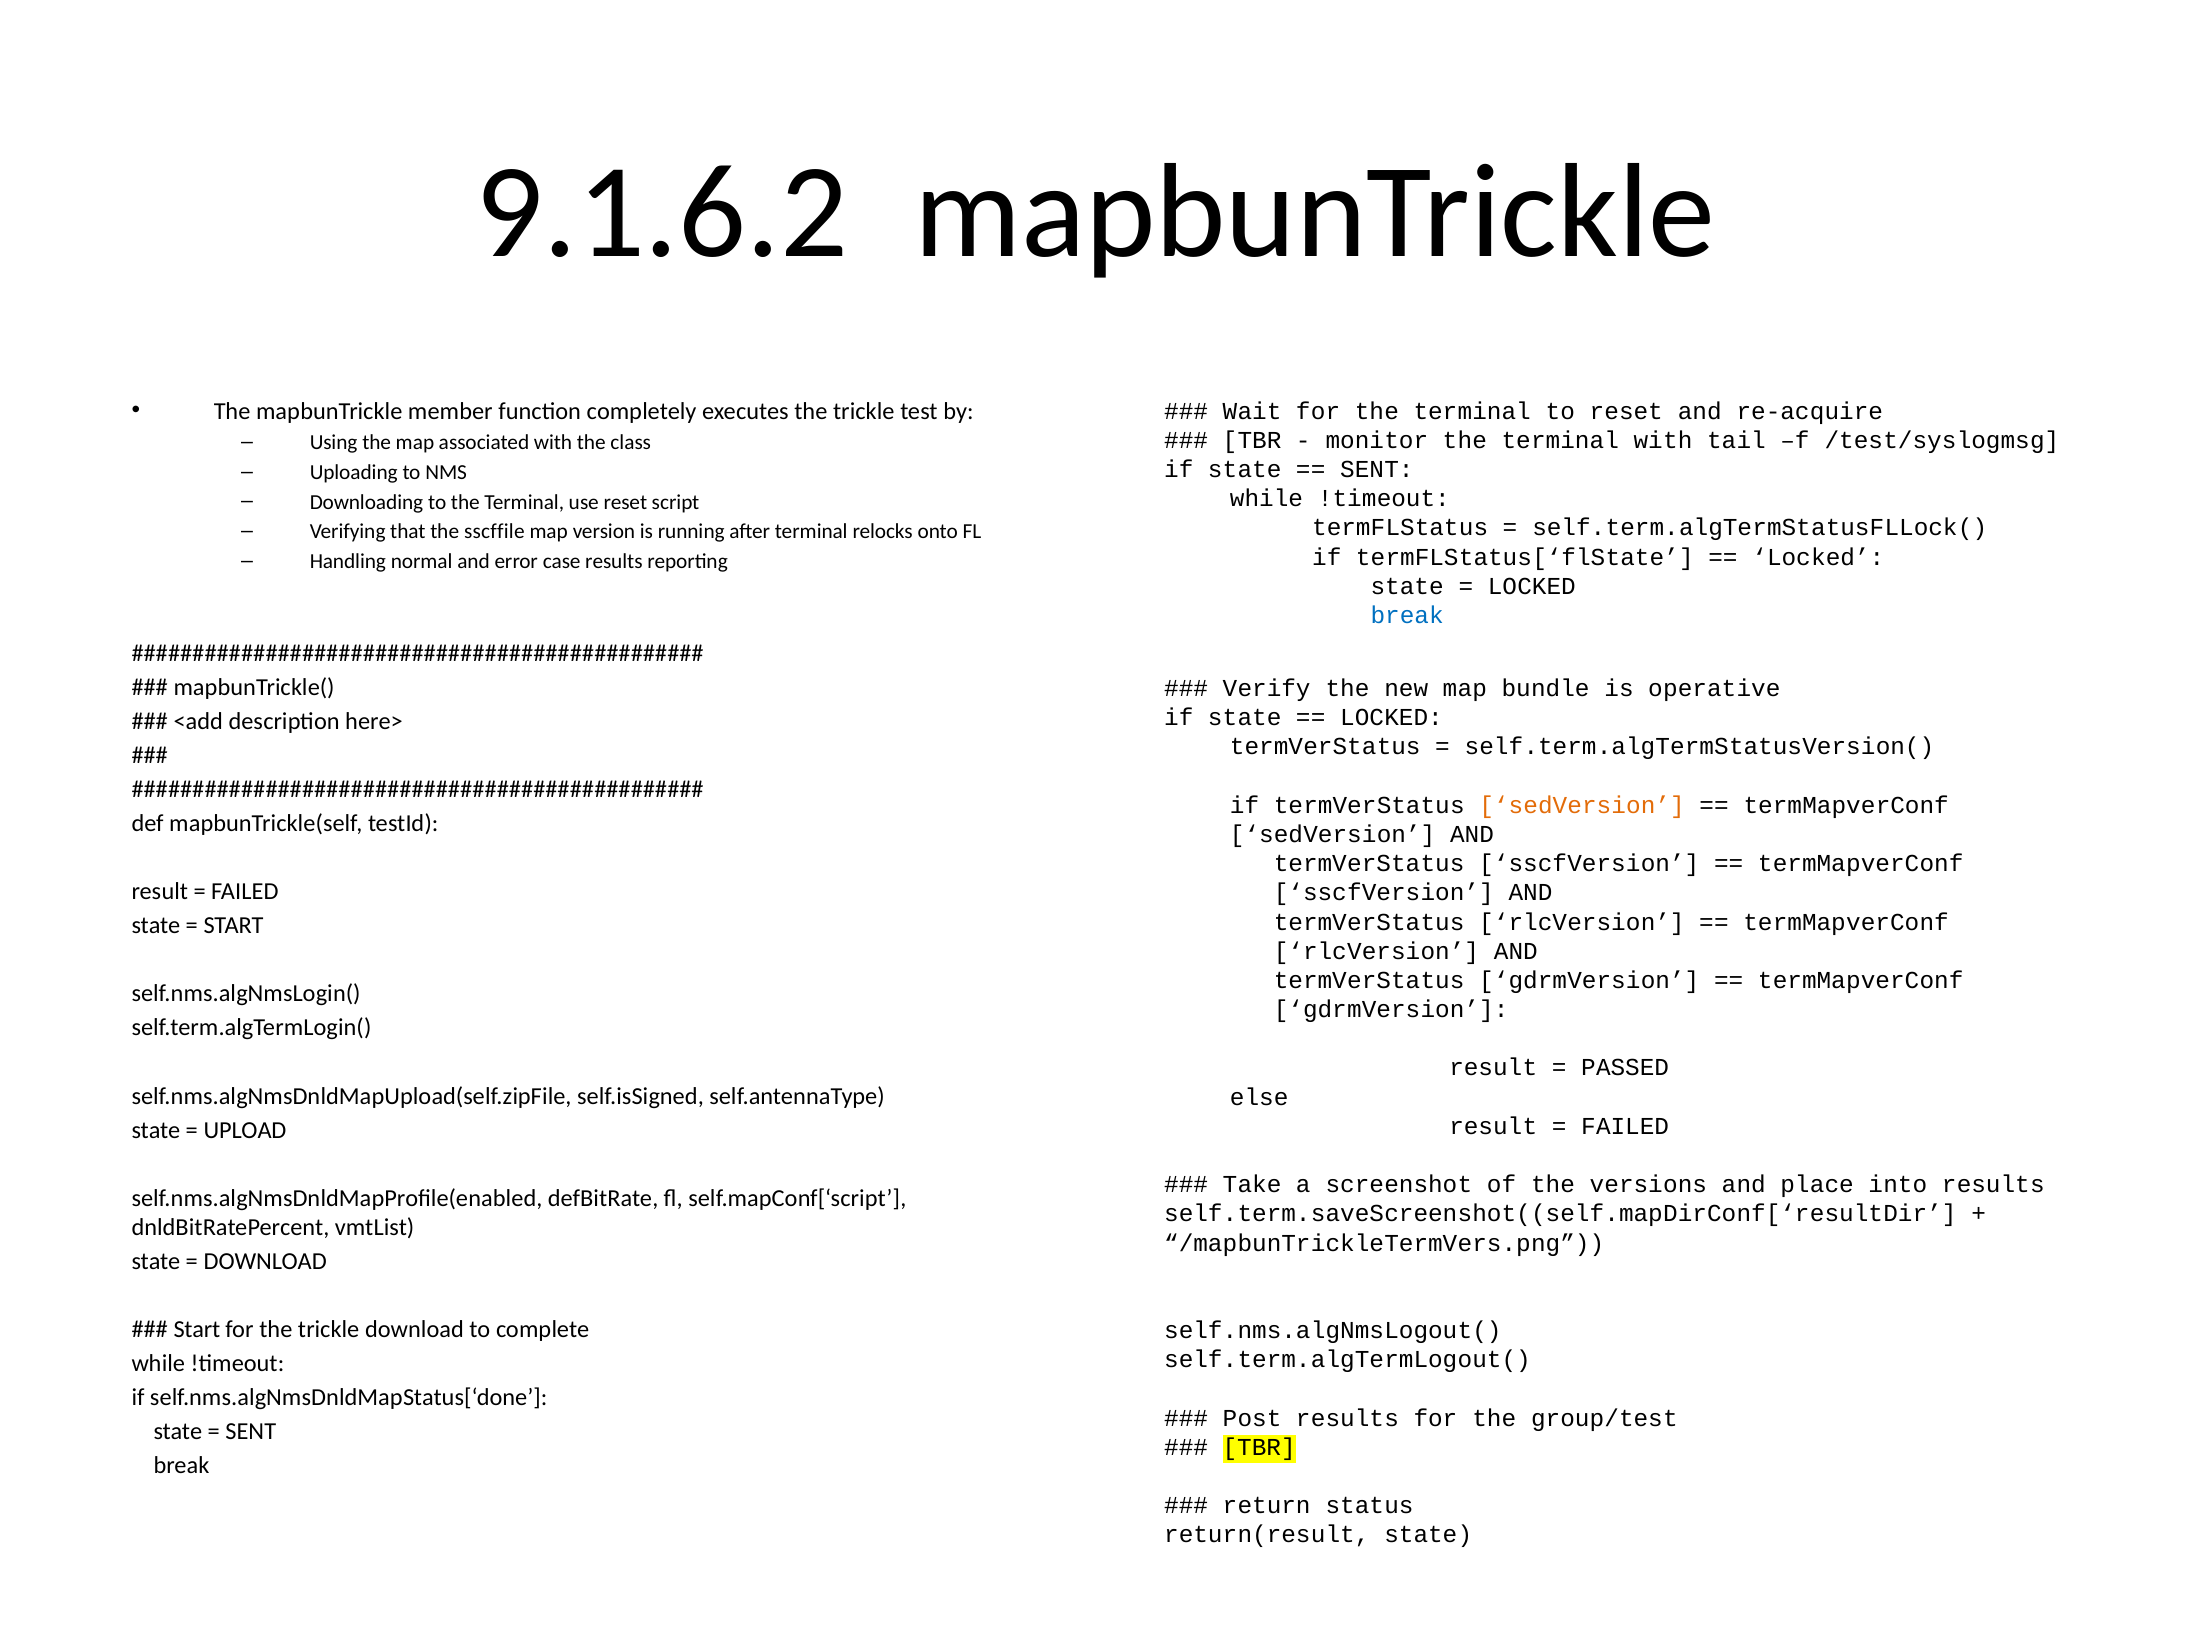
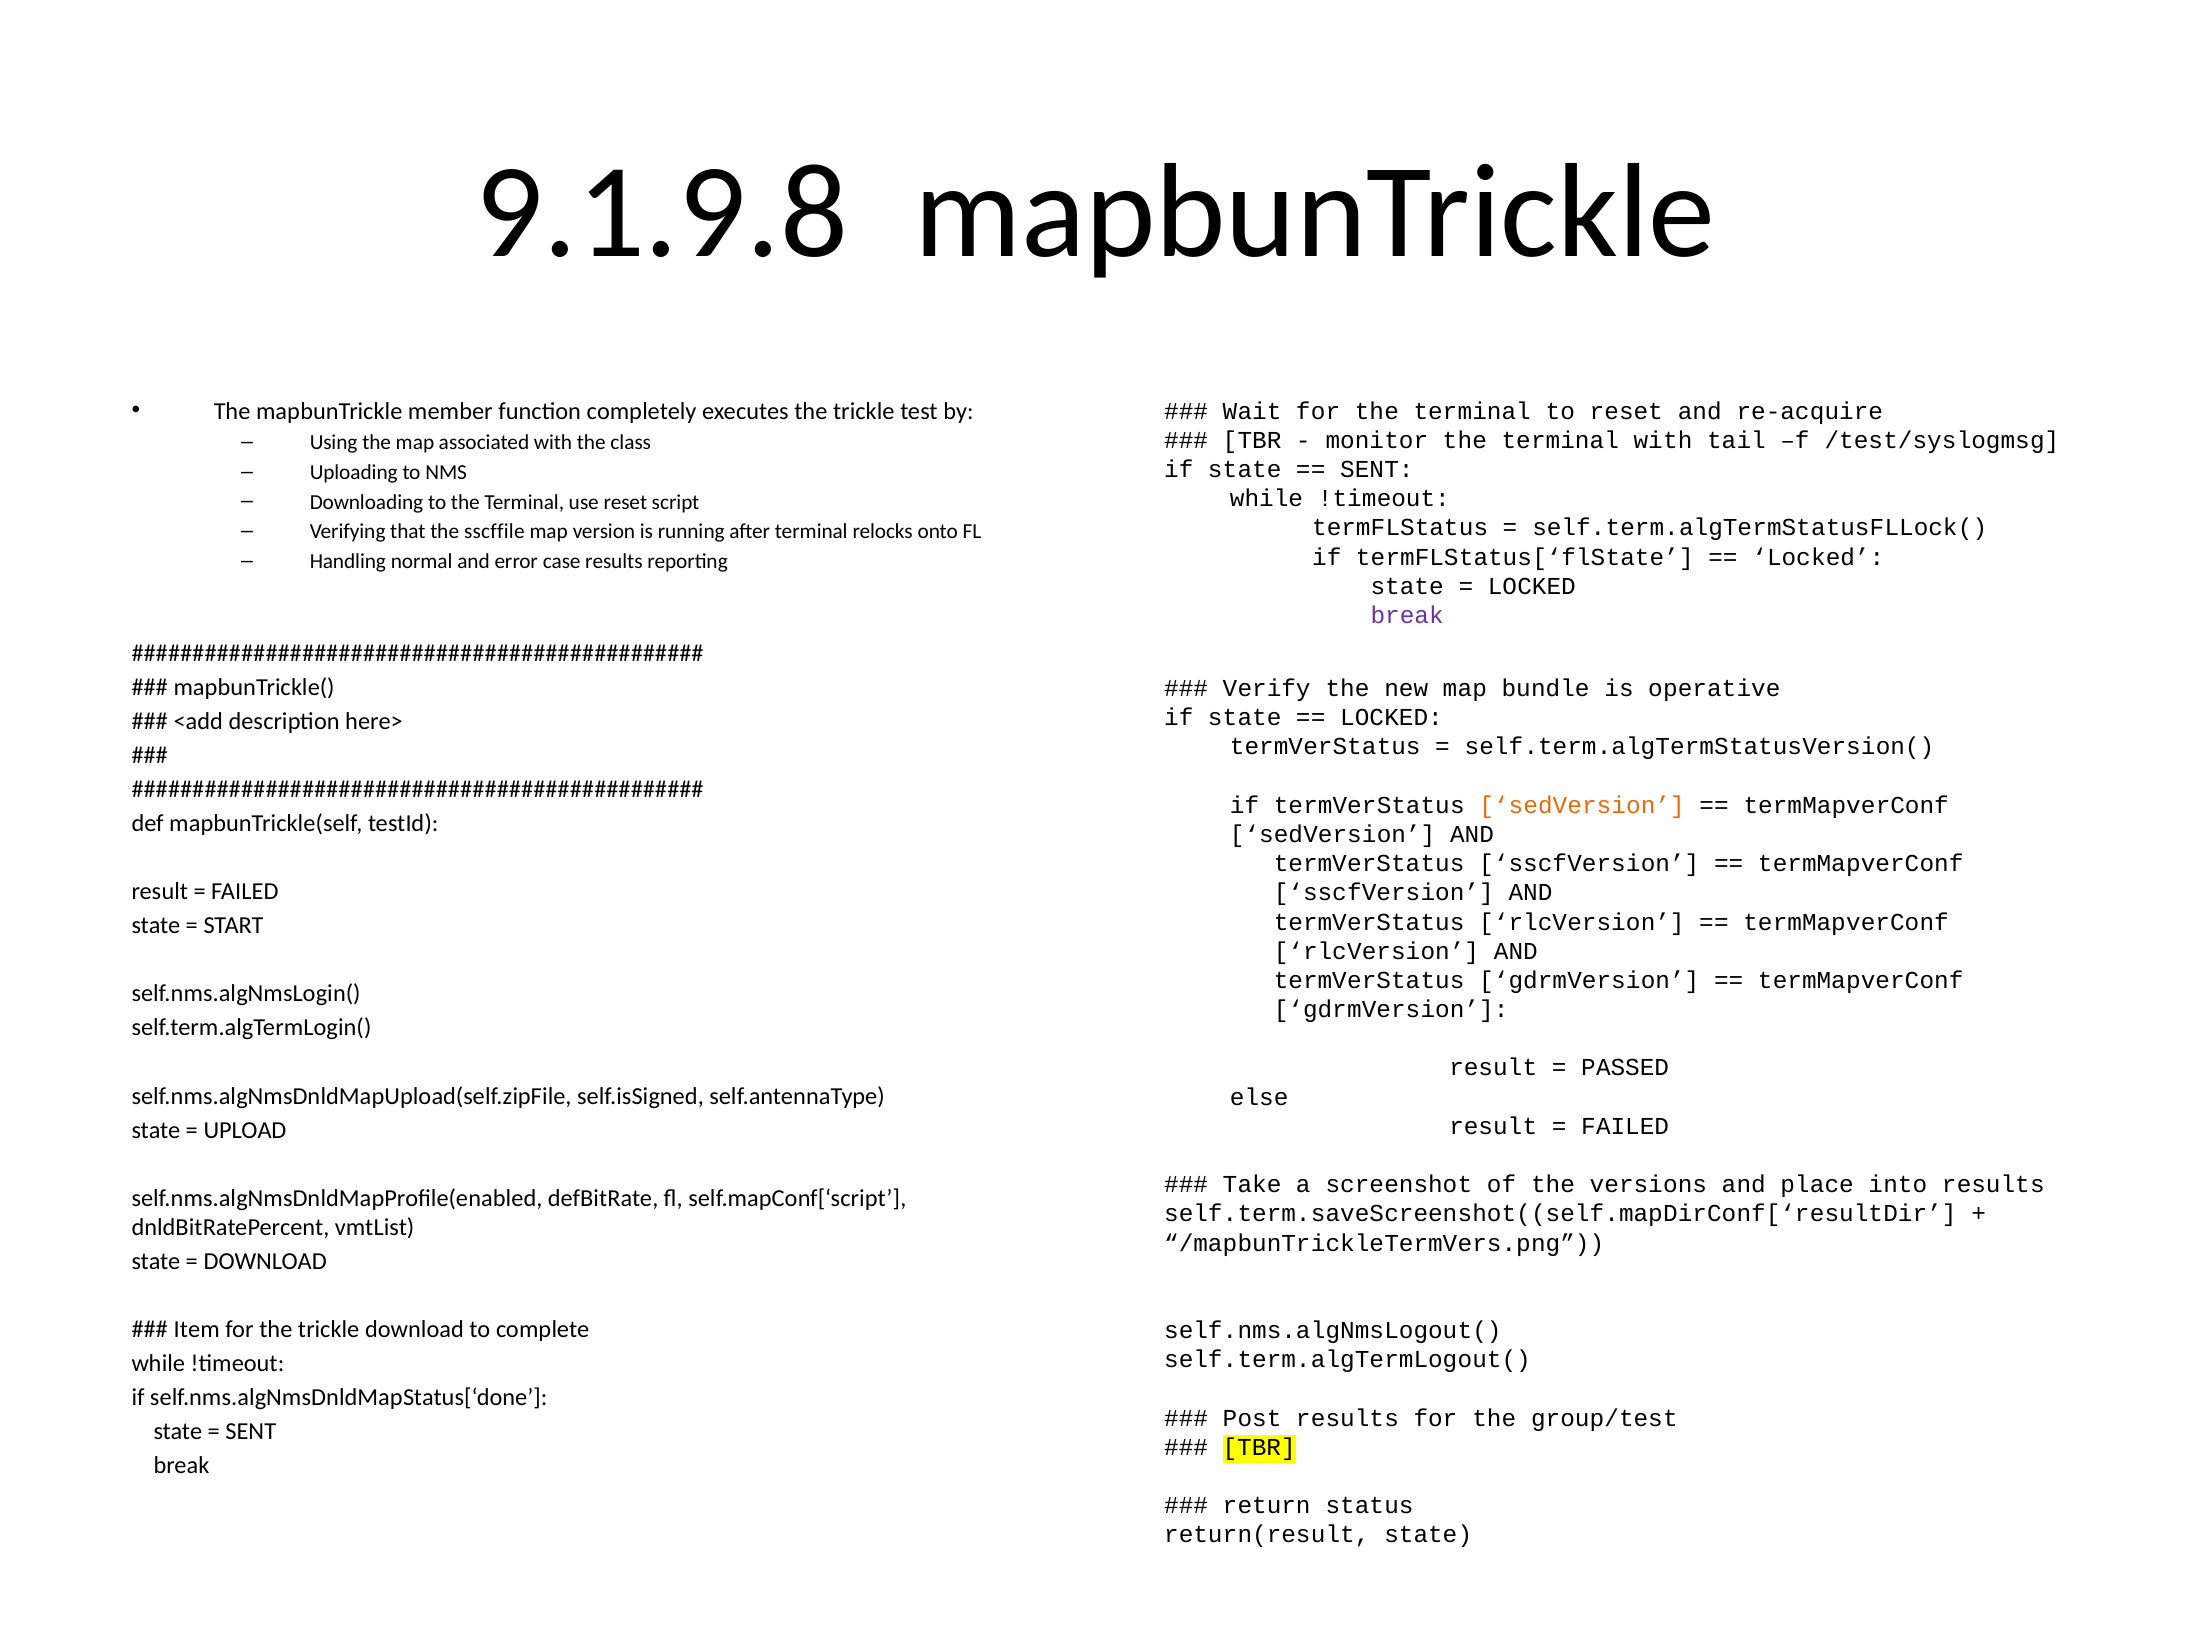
9.1.6.2: 9.1.6.2 -> 9.1.9.8 (662, 212)
break colour: blue -> purple (1407, 615)
Start: Start -> Item (197, 1329)
